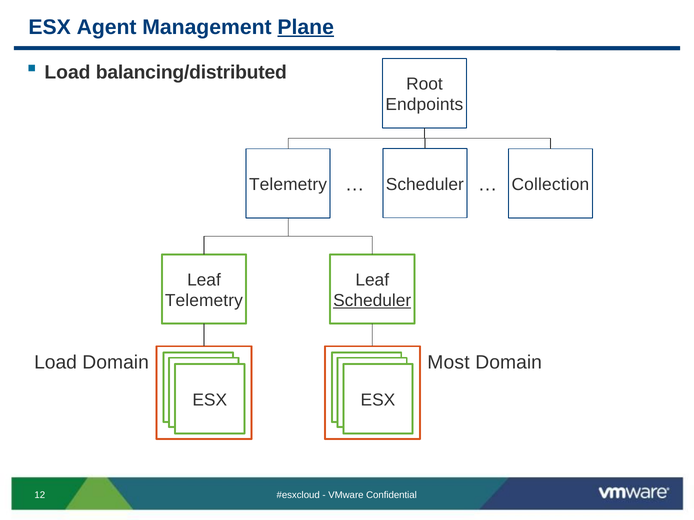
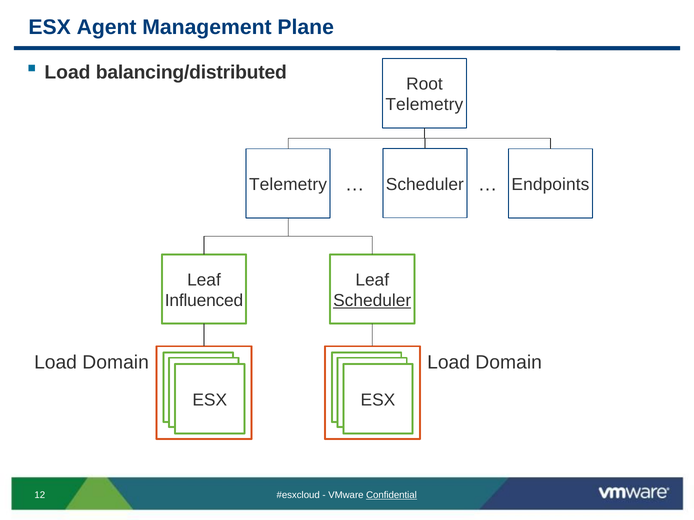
Plane underline: present -> none (306, 27)
Endpoints: Endpoints -> Telemetry (424, 105)
Collection: Collection -> Endpoints (550, 185)
Telemetry: Telemetry -> Influenced (204, 301)
Domain Most: Most -> Load (449, 363)
Confidential underline: none -> present (391, 496)
